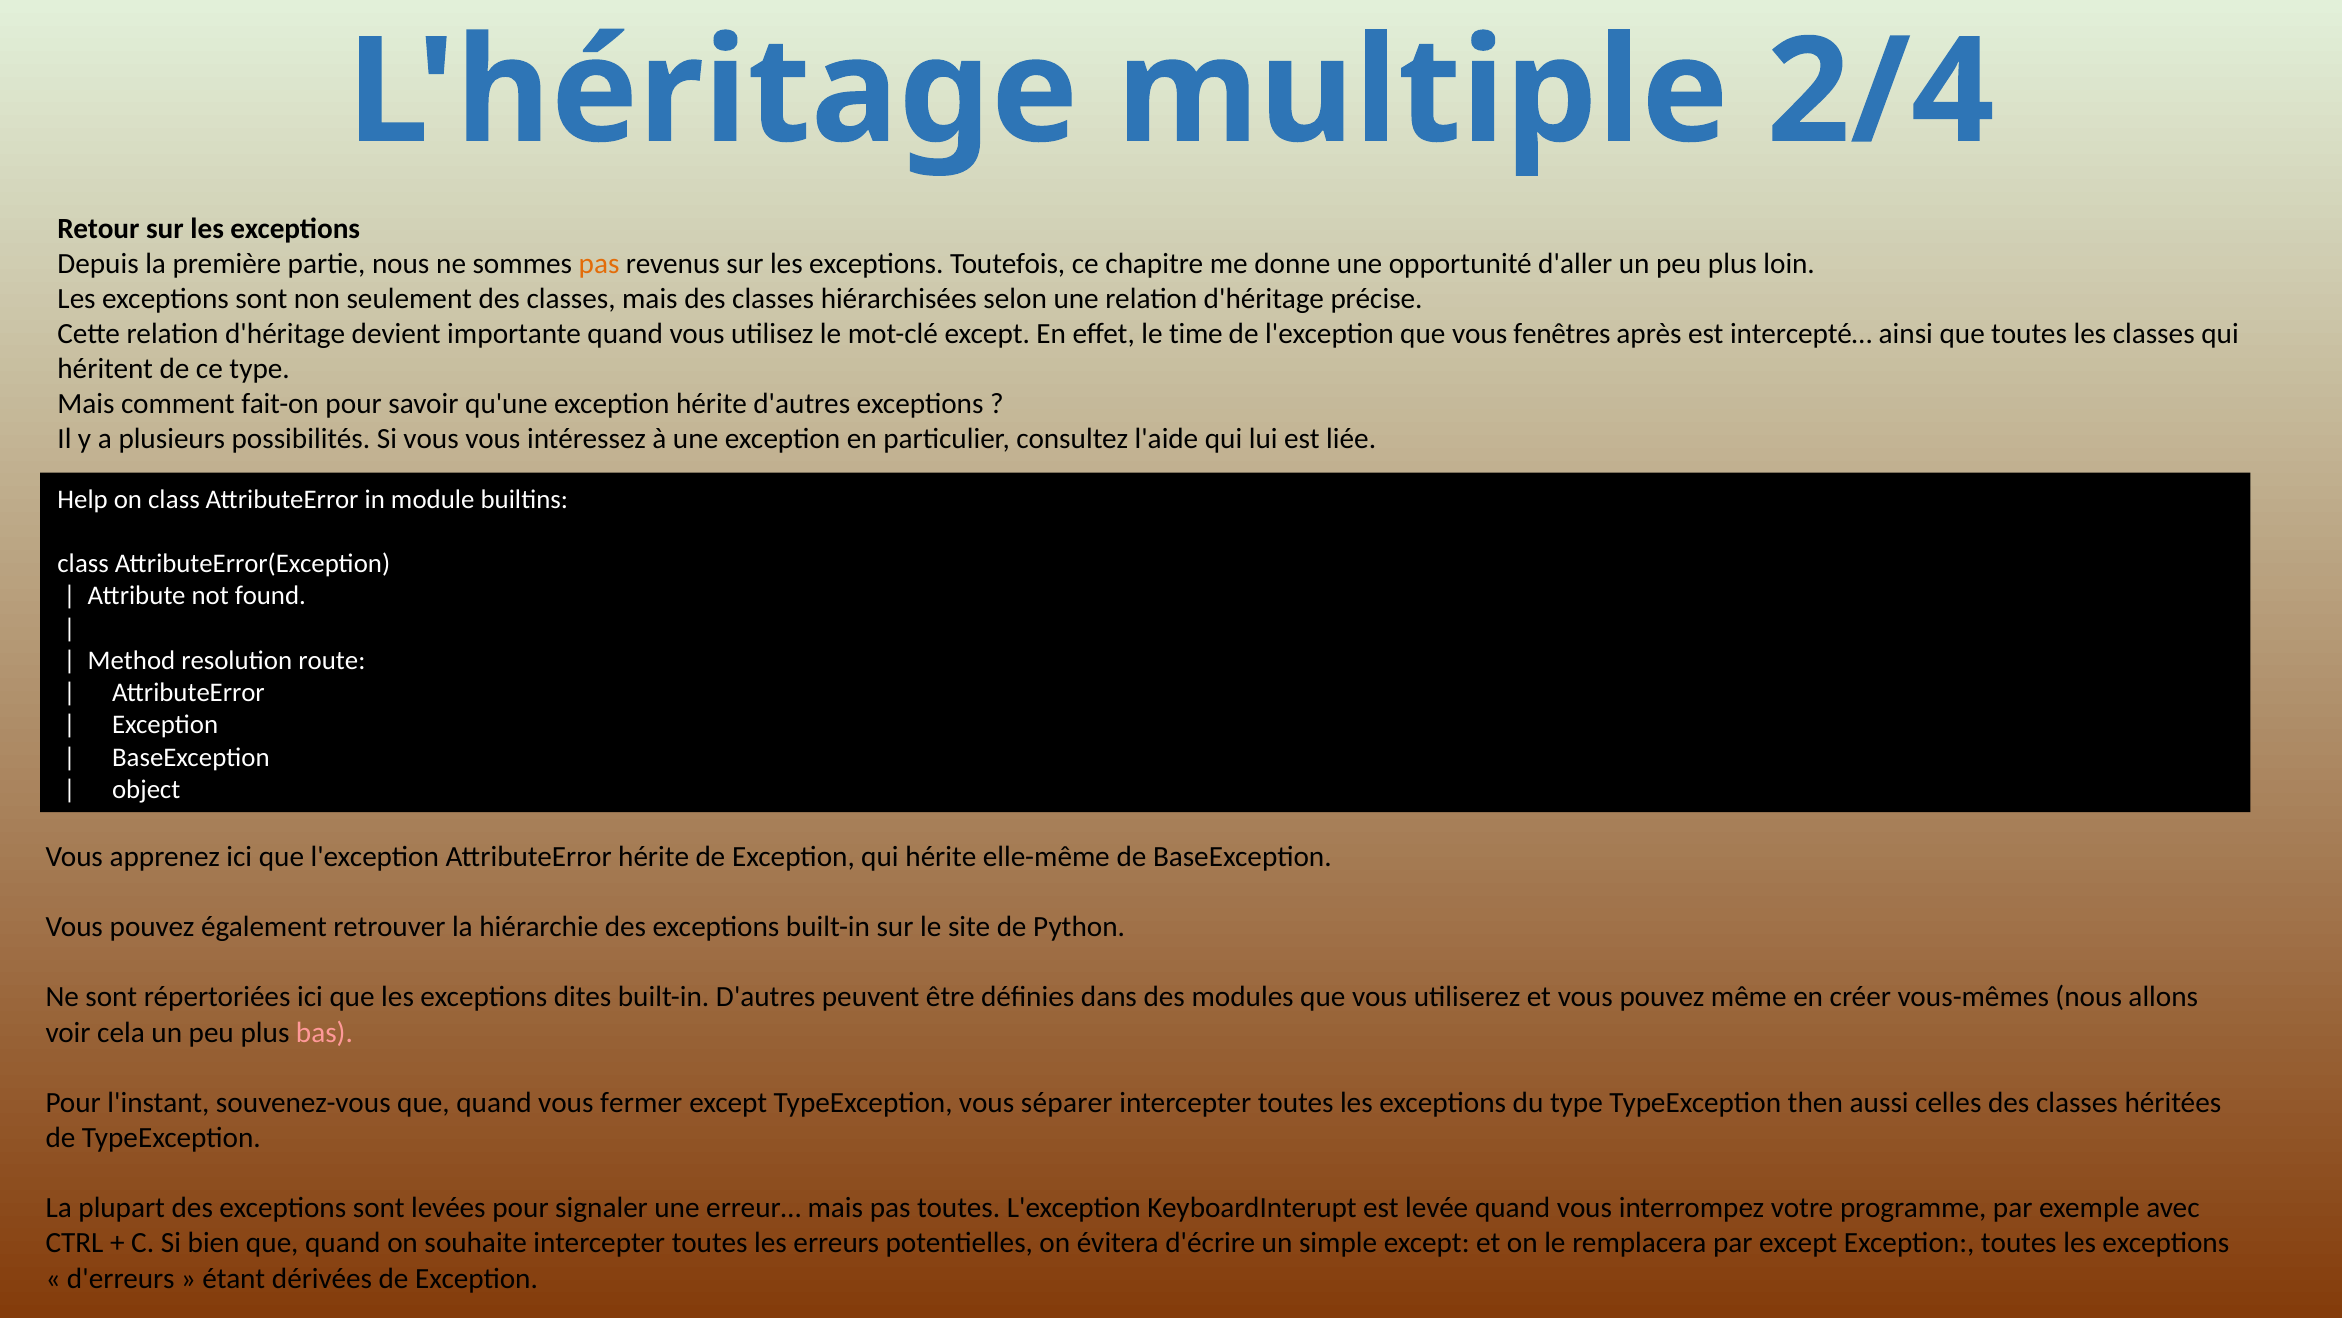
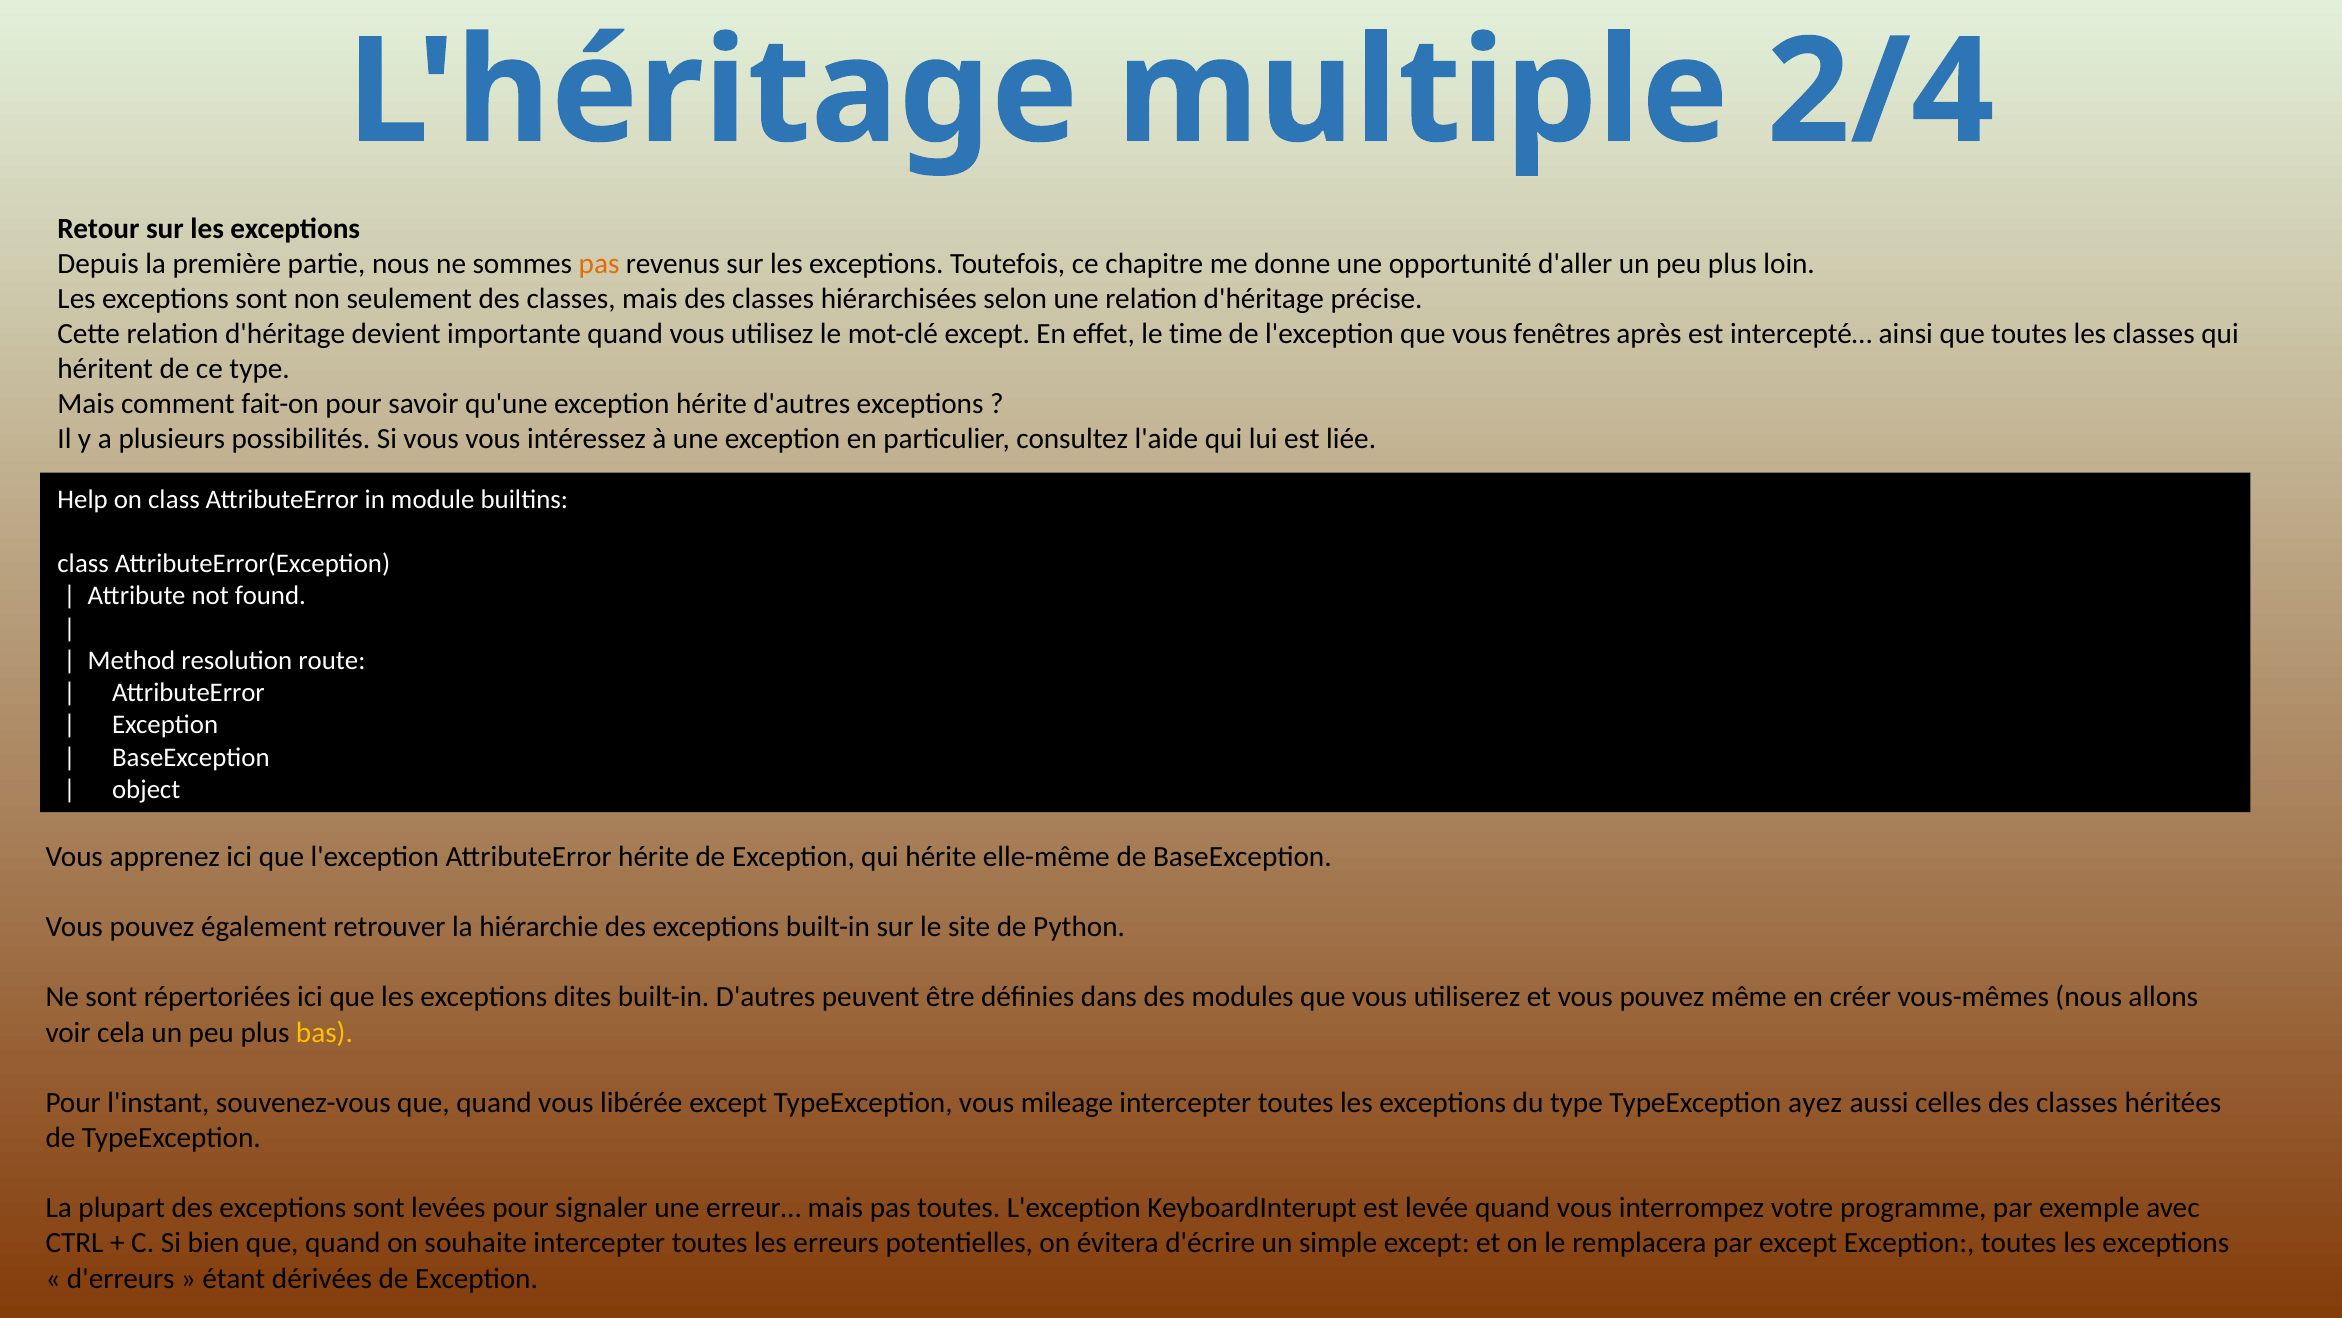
bas colour: pink -> yellow (324, 1032)
fermer: fermer -> libérée (641, 1102)
séparer: séparer -> mileage (1067, 1102)
then: then -> ayez (1815, 1102)
